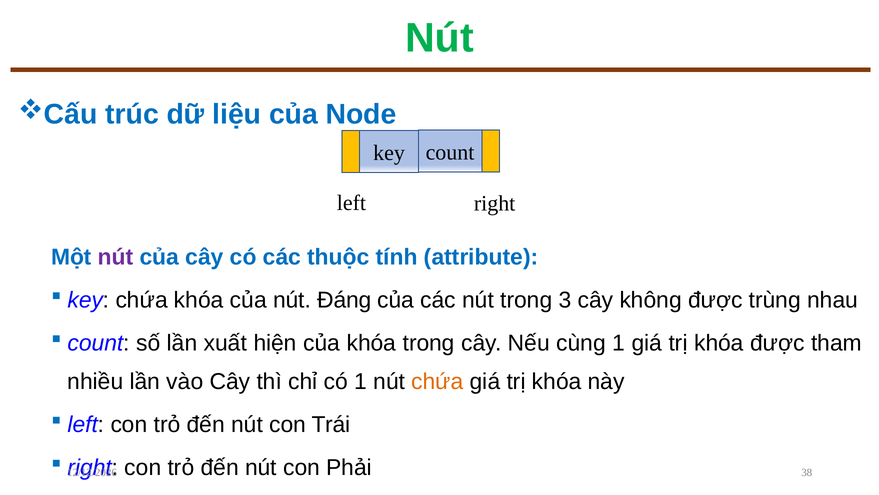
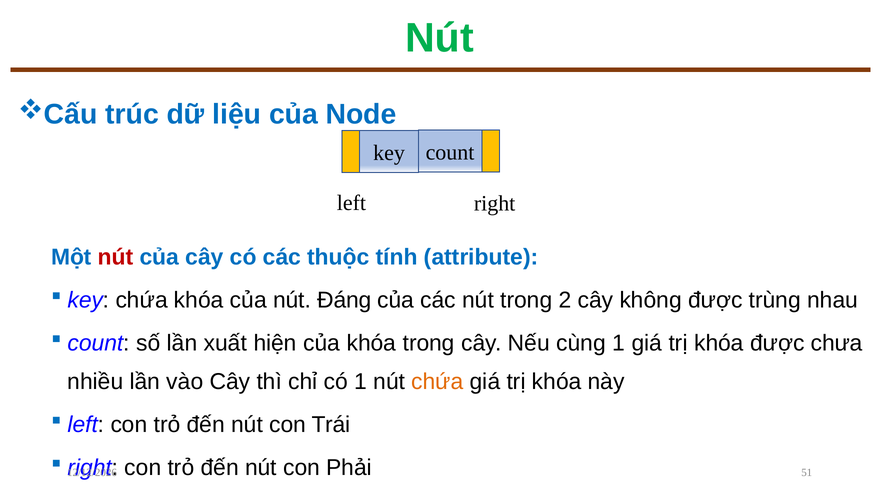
nút colour: purple -> red (116, 257)
3: 3 -> 2 (565, 300)
tham: tham -> chưa (837, 343)
38: 38 -> 51 (807, 472)
